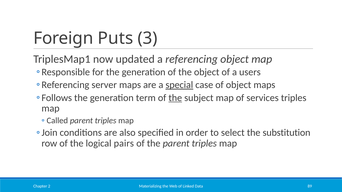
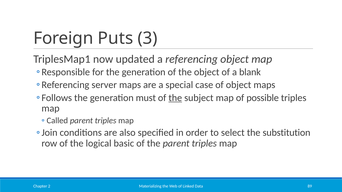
users: users -> blank (250, 72)
special underline: present -> none (179, 85)
term: term -> must (146, 98)
services: services -> possible (263, 98)
pairs: pairs -> basic (124, 144)
